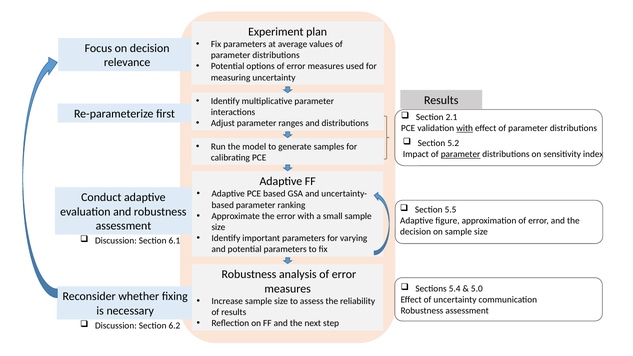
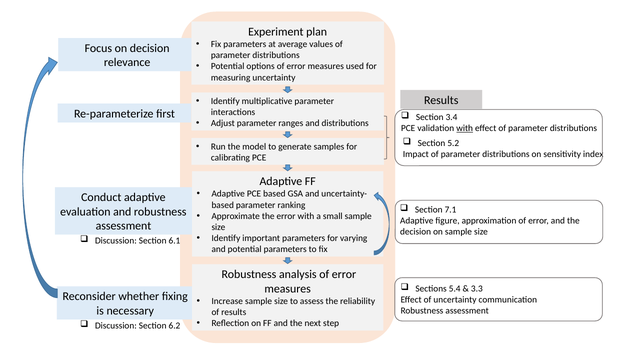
2.1: 2.1 -> 3.4 (452, 117)
parameter underline: present -> none (461, 154)
5.5: 5.5 -> 7.1 (451, 210)
5.0: 5.0 -> 3.3 (477, 289)
